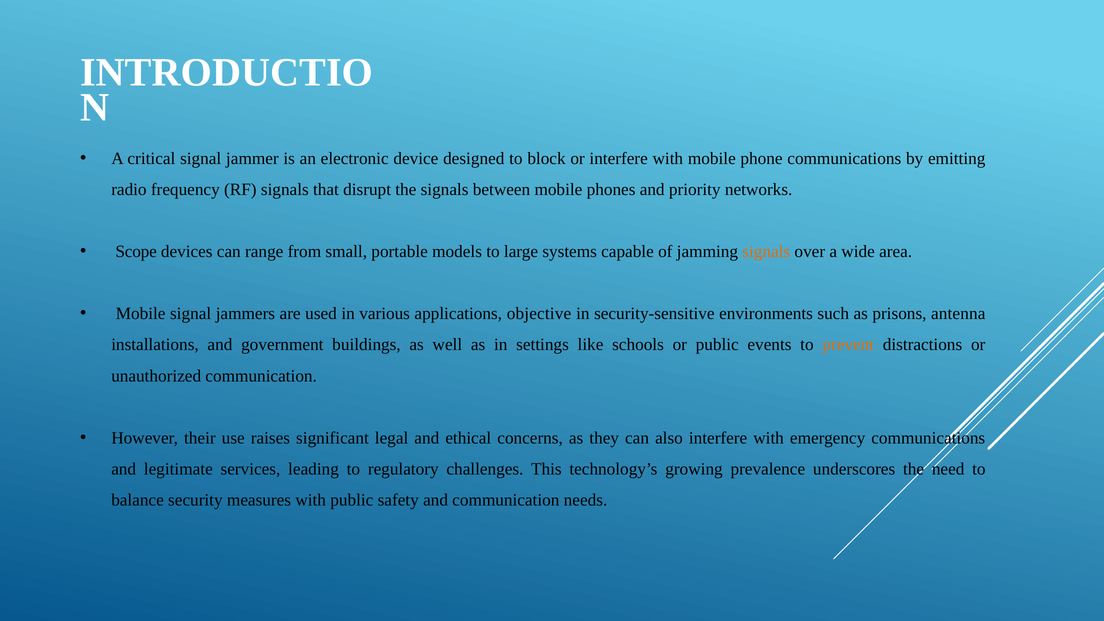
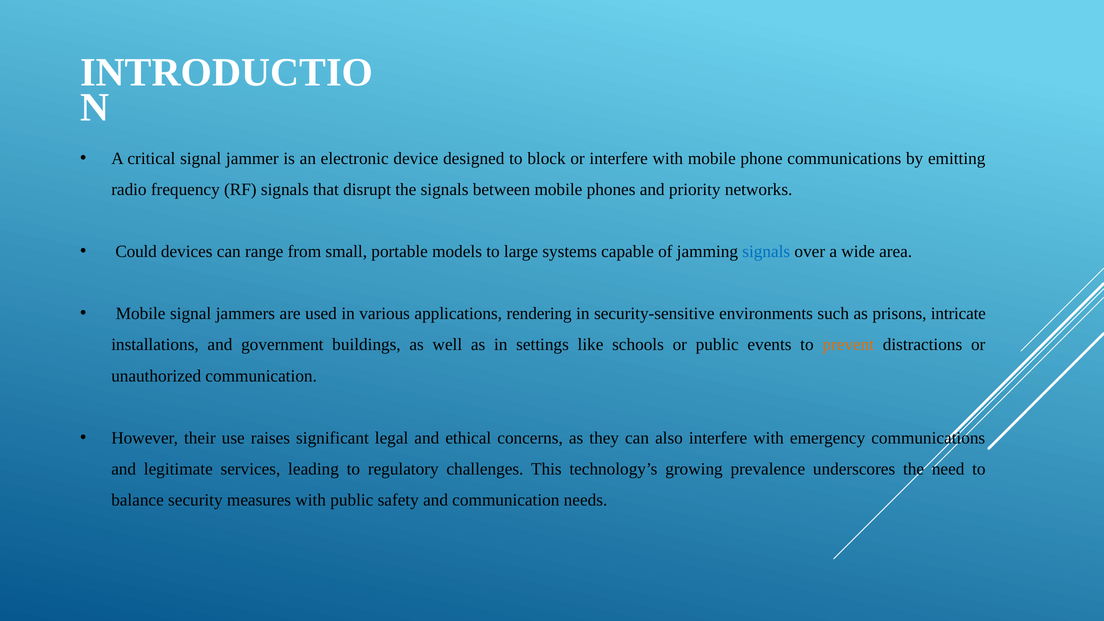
Scope: Scope -> Could (136, 252)
signals colour: orange -> blue (766, 252)
objective: objective -> rendering (539, 314)
antenna: antenna -> intricate (958, 314)
